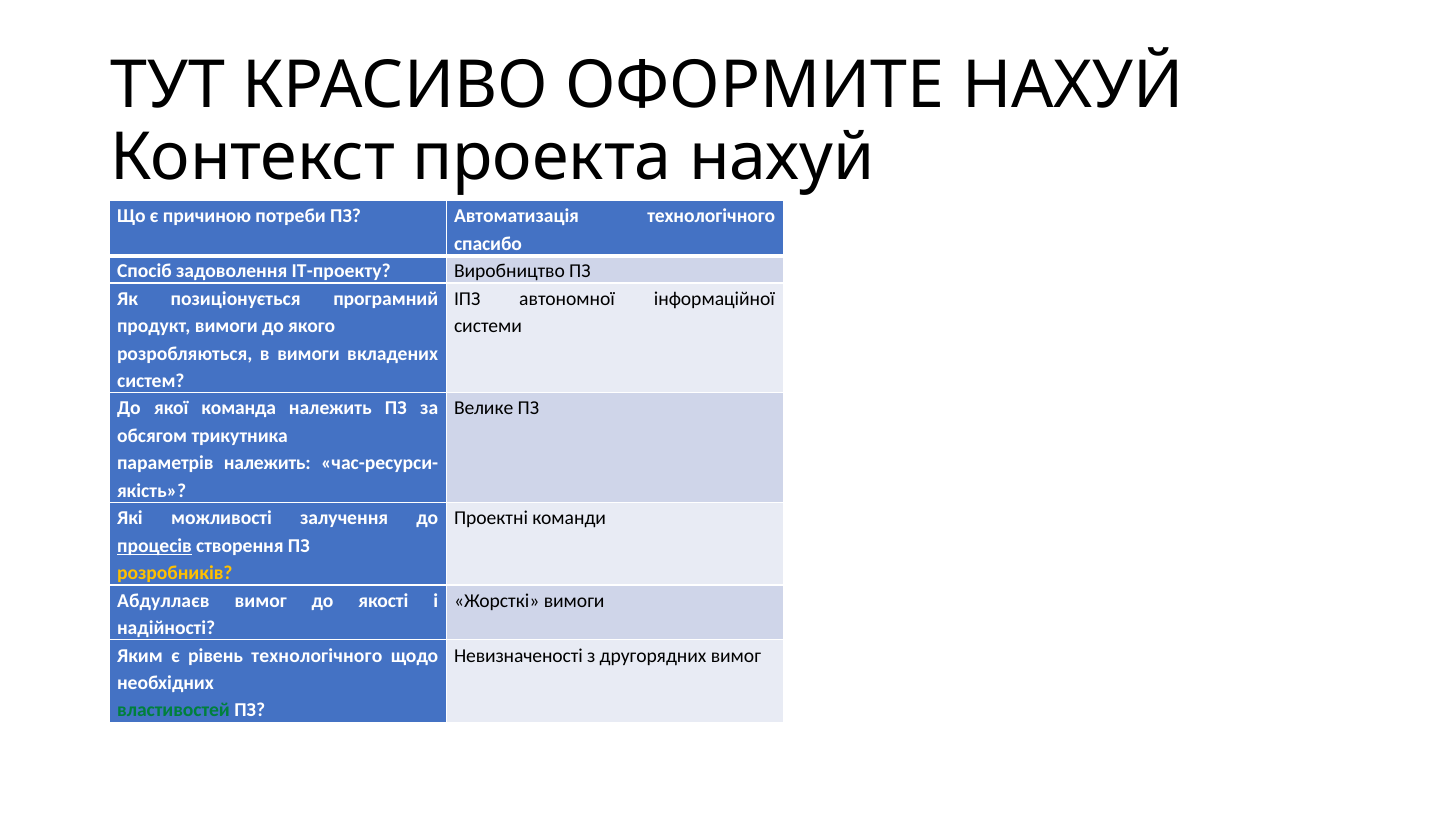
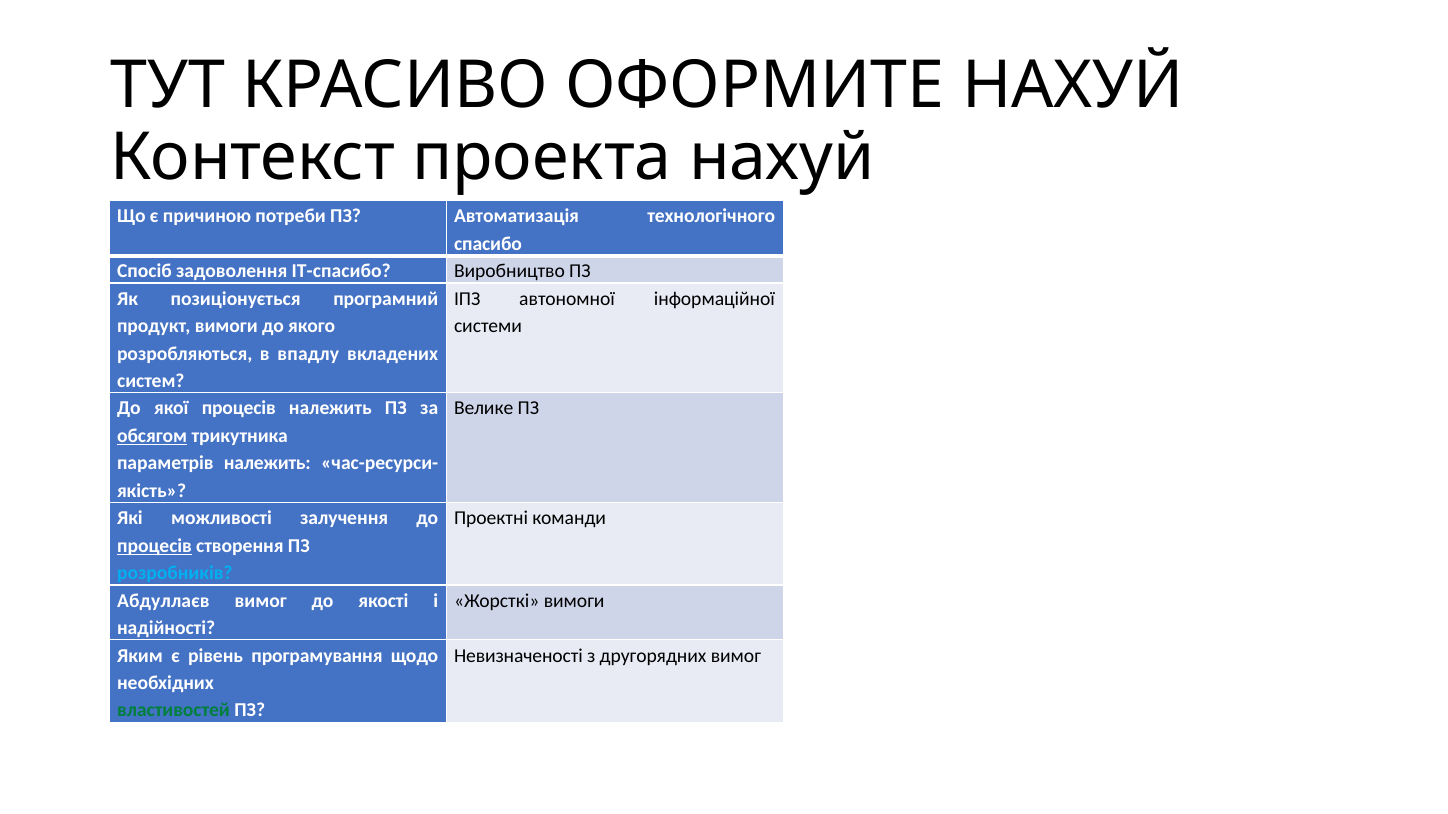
ІТ-проекту: ІТ-проекту -> ІТ-спасибо (341, 271)
в вимоги: вимоги -> впадлу (308, 354)
якої команда: команда -> процесів (239, 409)
обсягом underline: none -> present (152, 436)
розробників colour: yellow -> light blue (175, 574)
рівень технологічного: технологічного -> програмування (317, 656)
